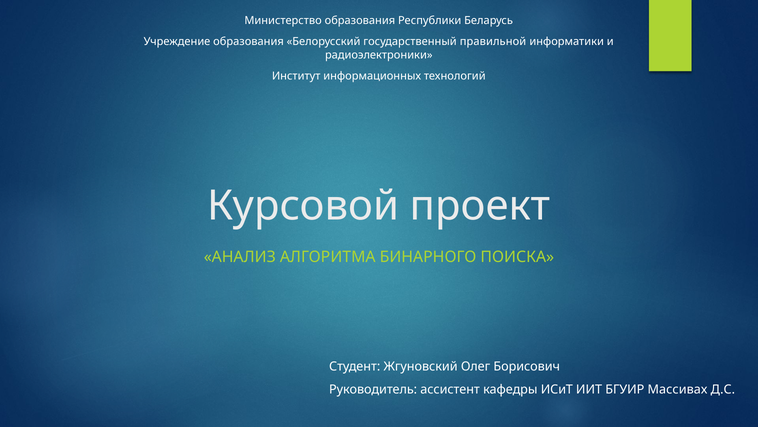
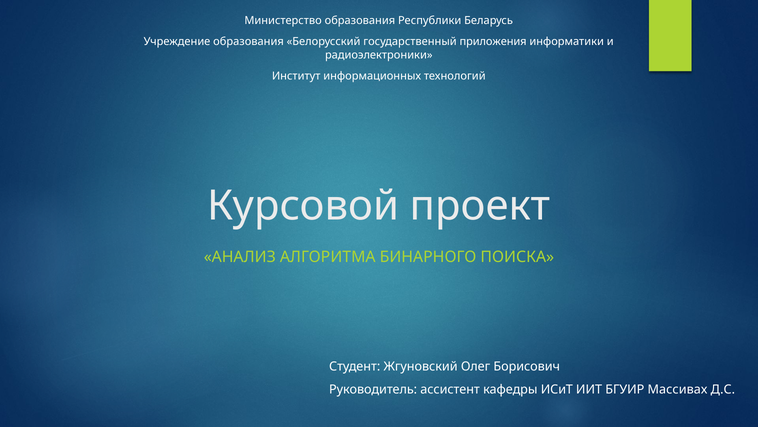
правильной: правильной -> приложения (493, 41)
